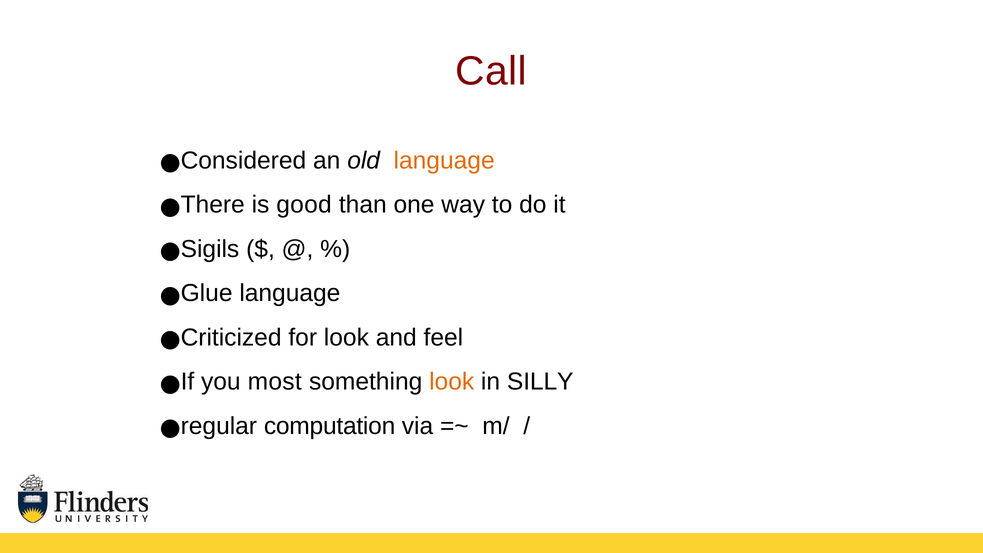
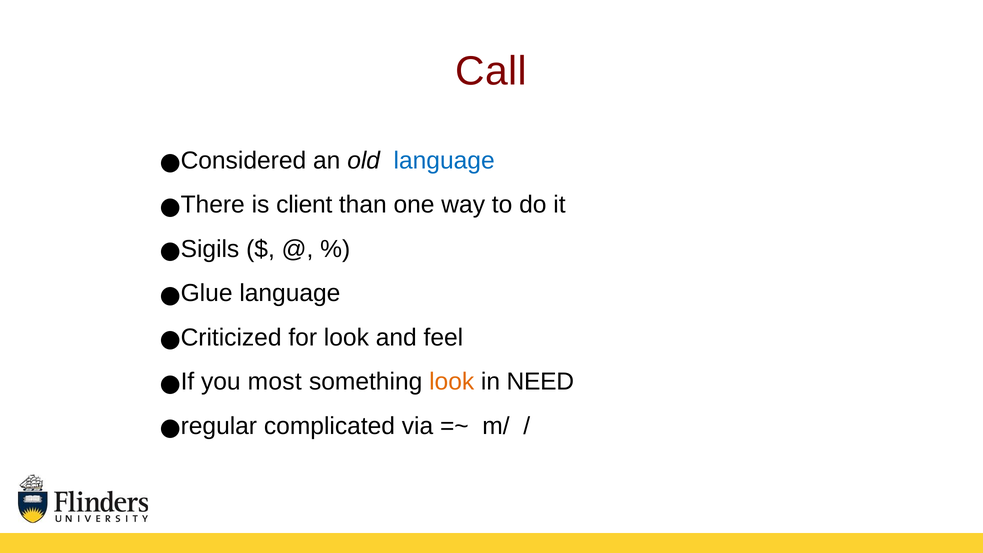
language colour: orange -> blue (444, 161)
good: good -> client (304, 205)
SILLY: SILLY -> NEED (540, 382)
computation: computation -> complicated (329, 426)
